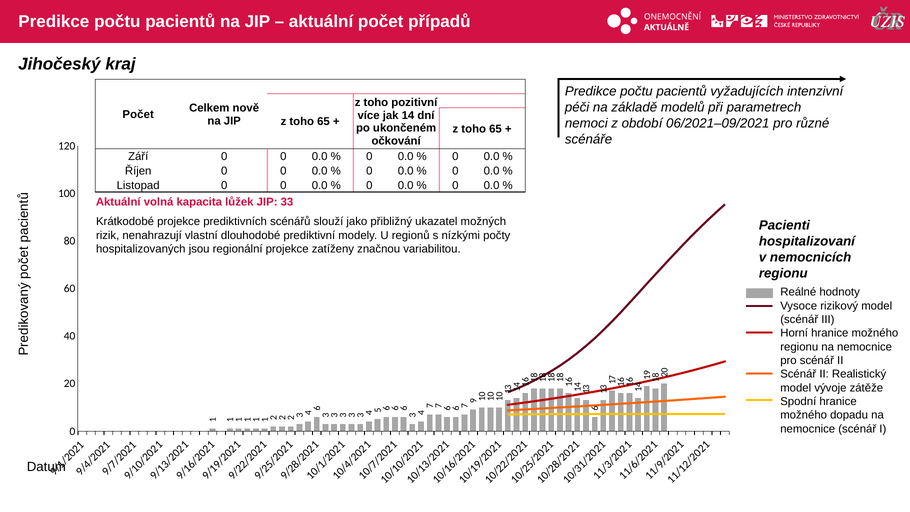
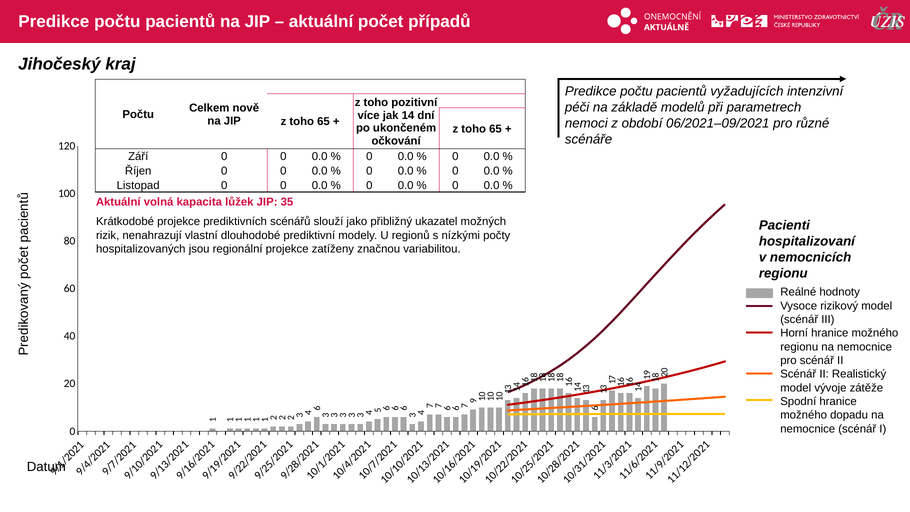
Počet: Počet -> Počtu (138, 115)
33: 33 -> 35 (287, 202)
